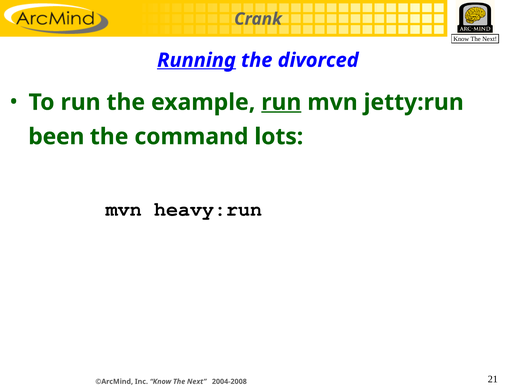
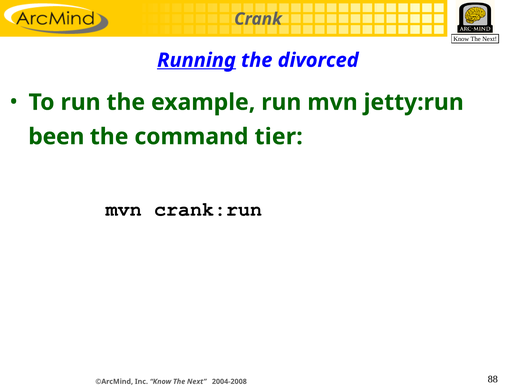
run underline: present -> none (281, 102)
lots: lots -> tier (279, 137)
heavy:run: heavy:run -> crank:run (208, 209)
21: 21 -> 88 (493, 379)
